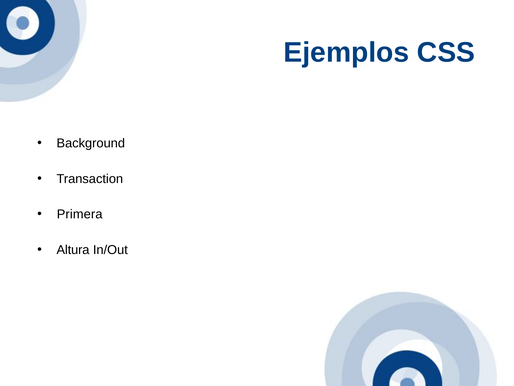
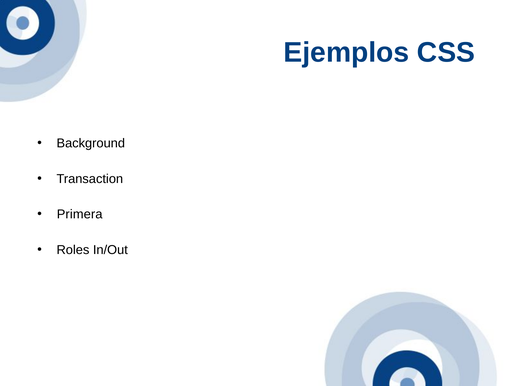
Altura: Altura -> Roles (73, 250)
